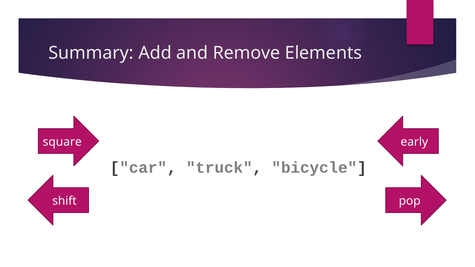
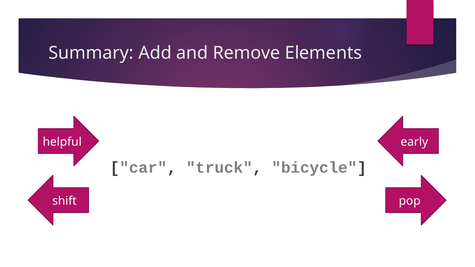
square: square -> helpful (62, 142)
